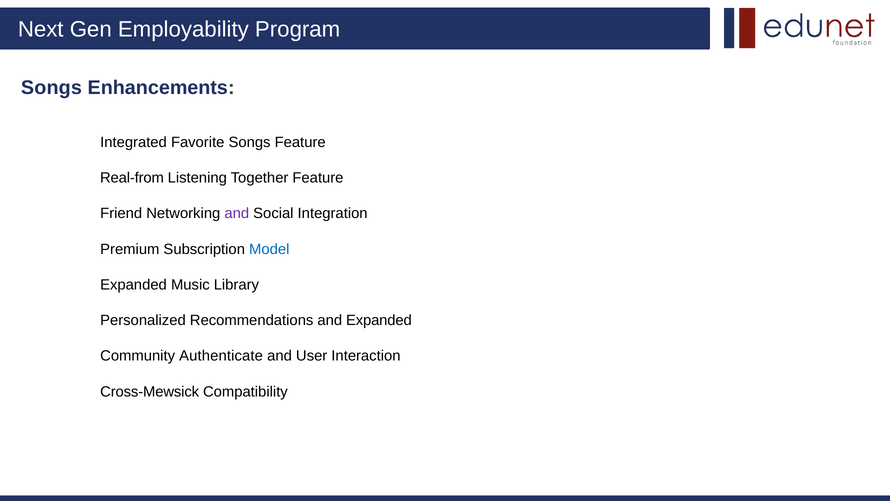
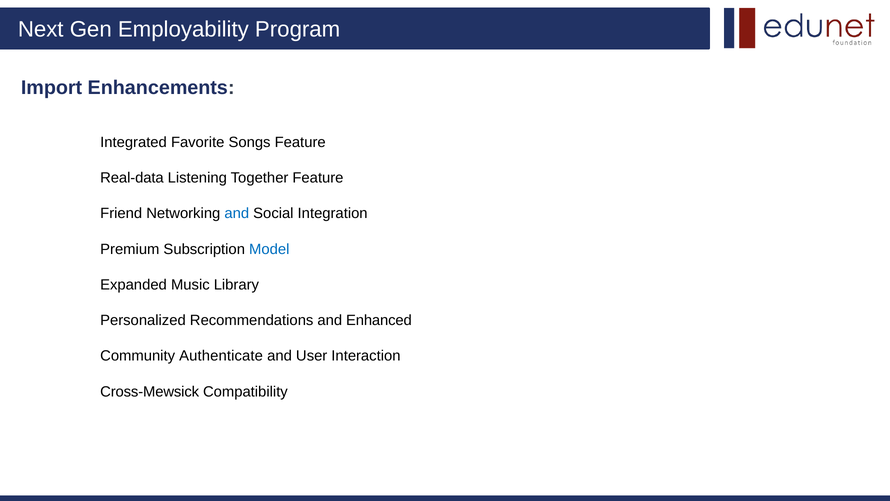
Songs: Songs -> Import (52, 88)
Real-from: Real-from -> Real-data (132, 178)
and colour: purple -> blue (237, 213)
and Expanded: Expanded -> Enhanced (379, 320)
